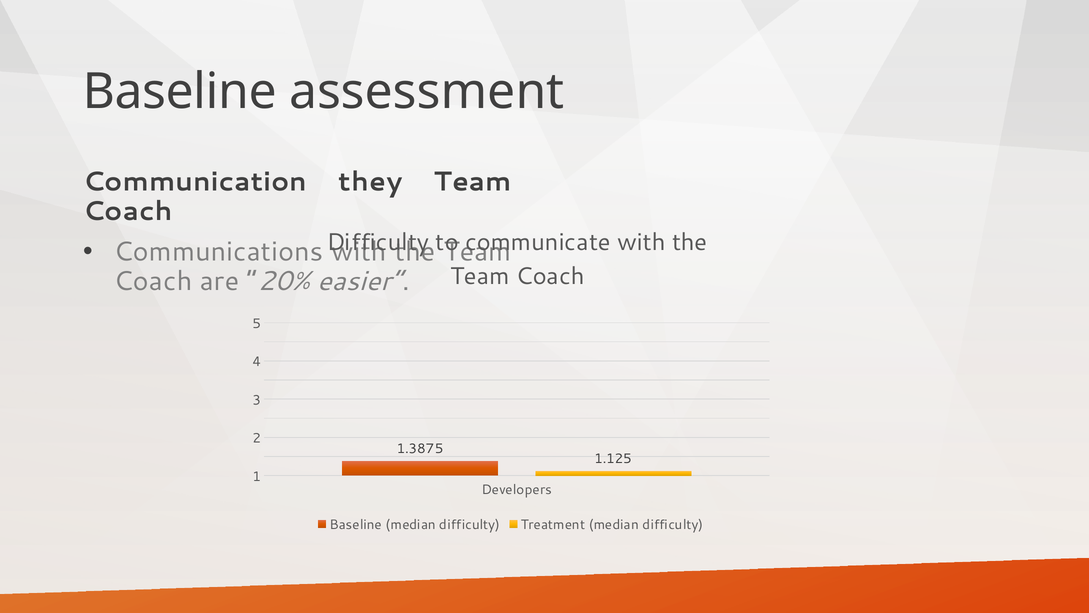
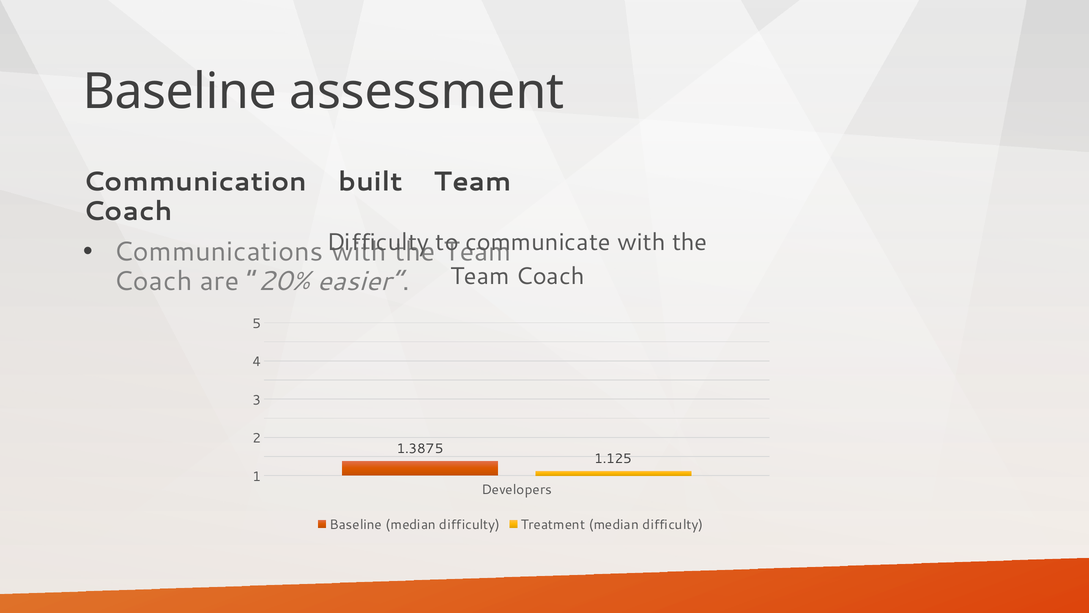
they: they -> built (370, 182)
